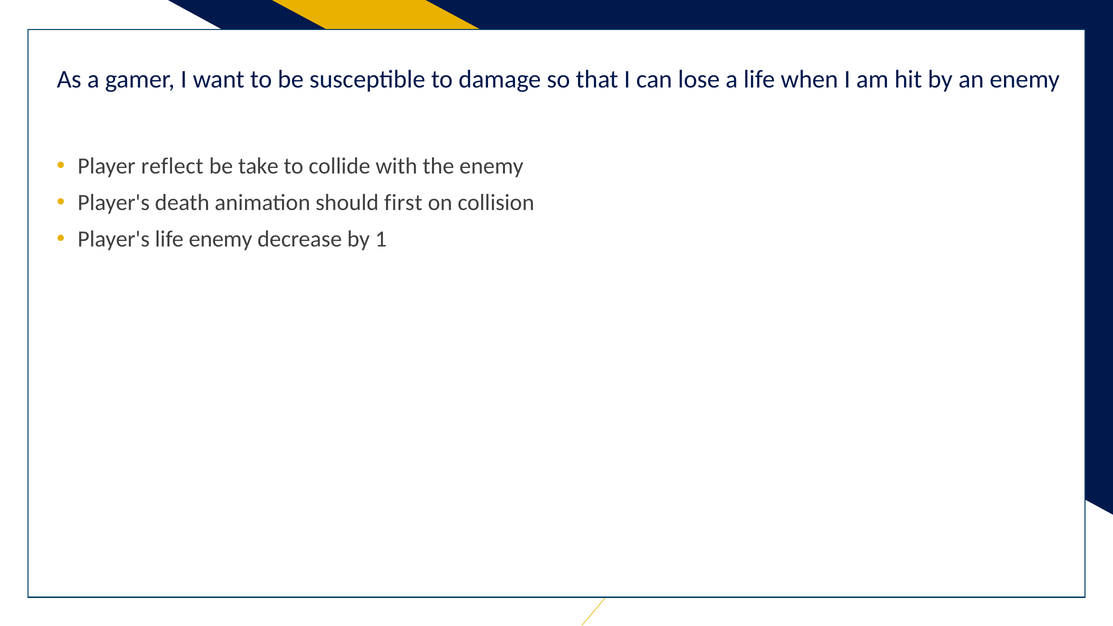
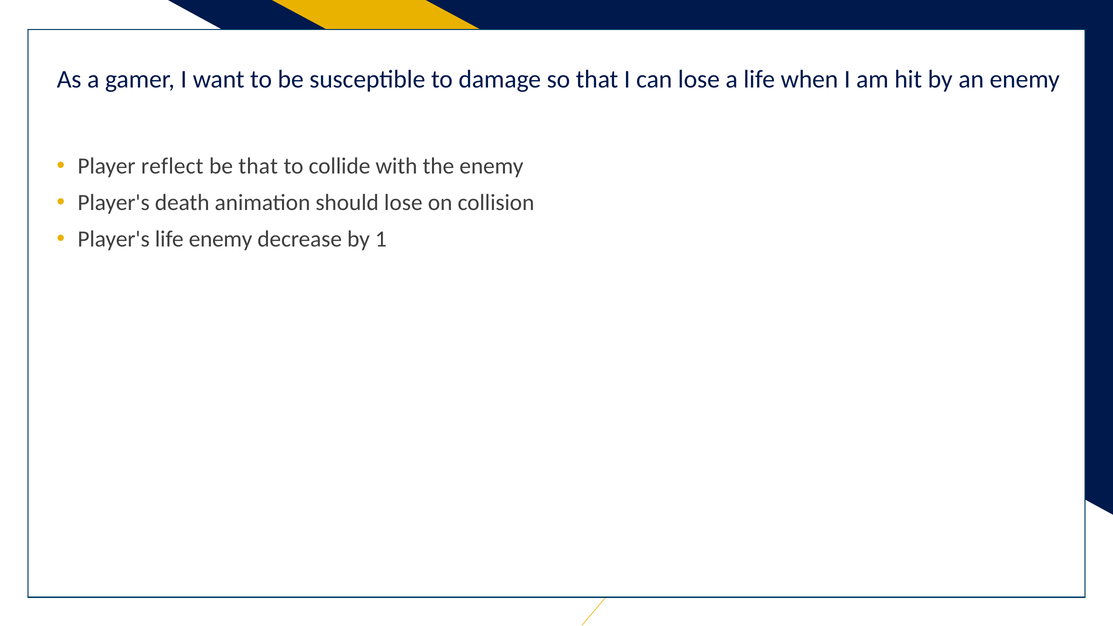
be take: take -> that (258, 166)
should first: first -> lose (403, 203)
